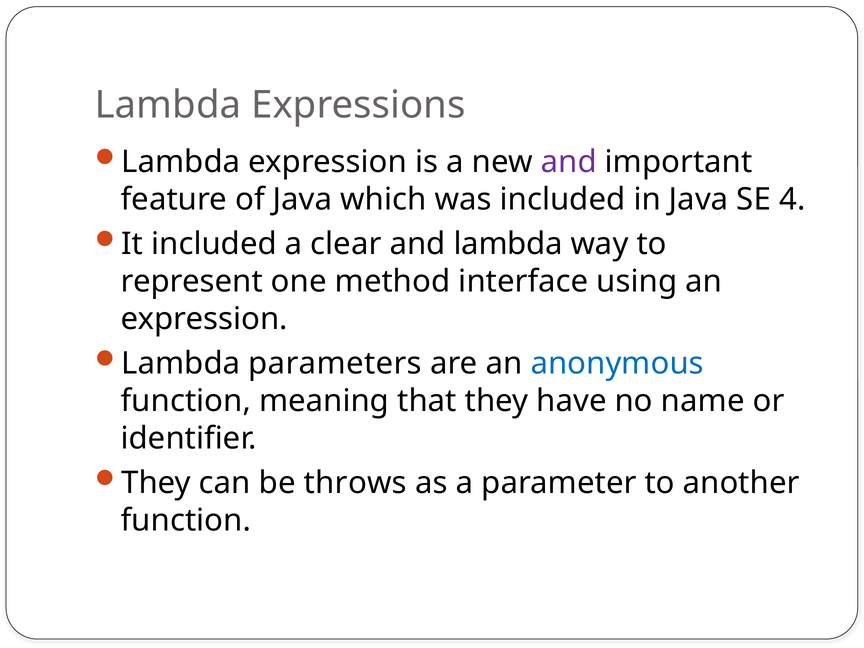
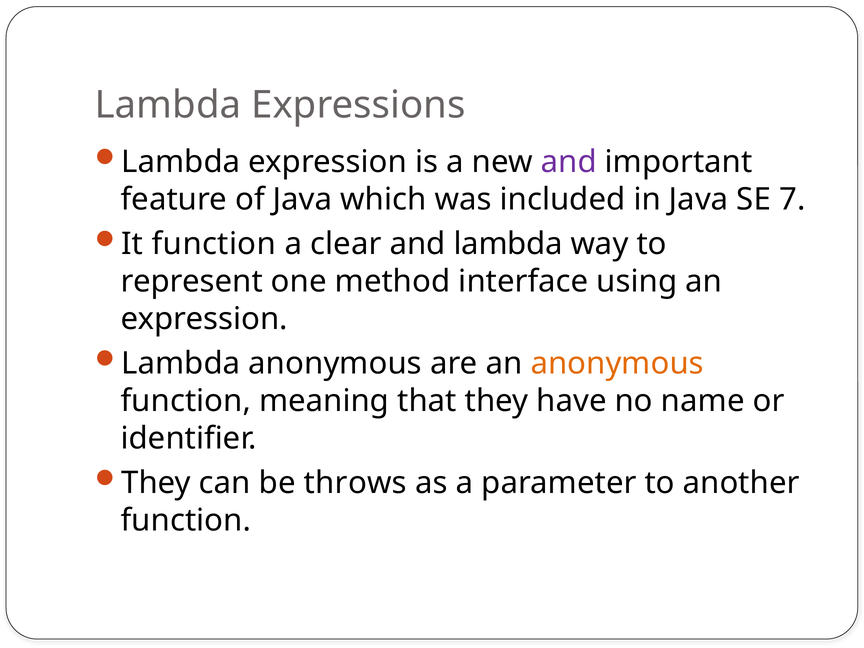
4: 4 -> 7 (792, 200)
It included: included -> function (214, 244)
Lambda parameters: parameters -> anonymous (335, 364)
anonymous colour: blue -> orange (617, 364)
